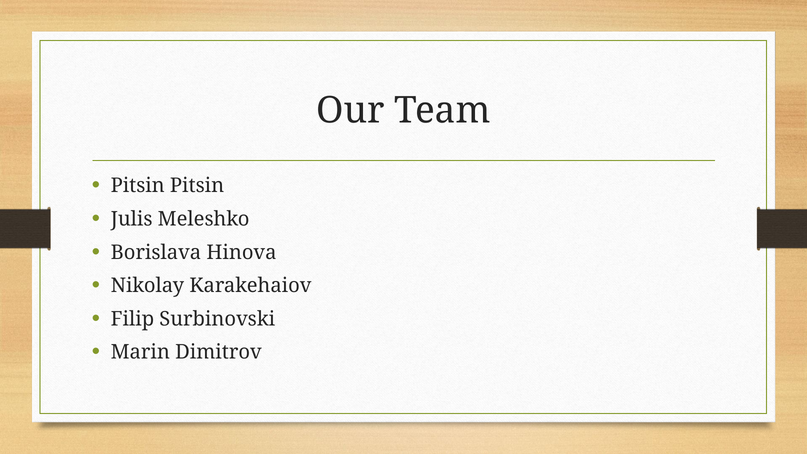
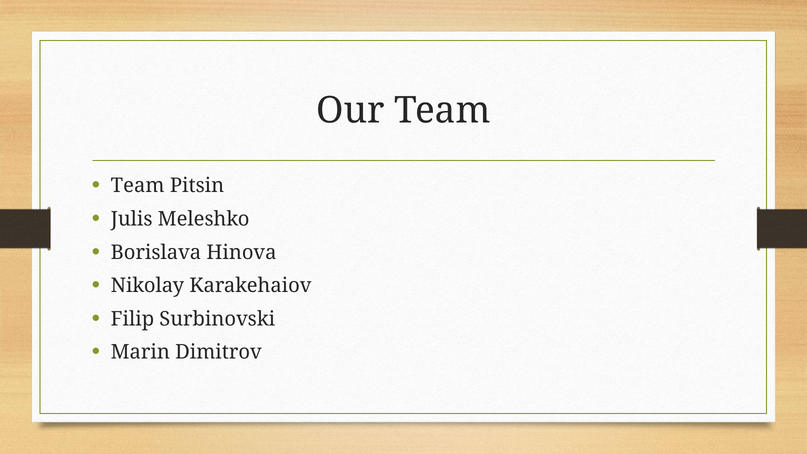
Pitsin: Pitsin -> Team (138, 186)
